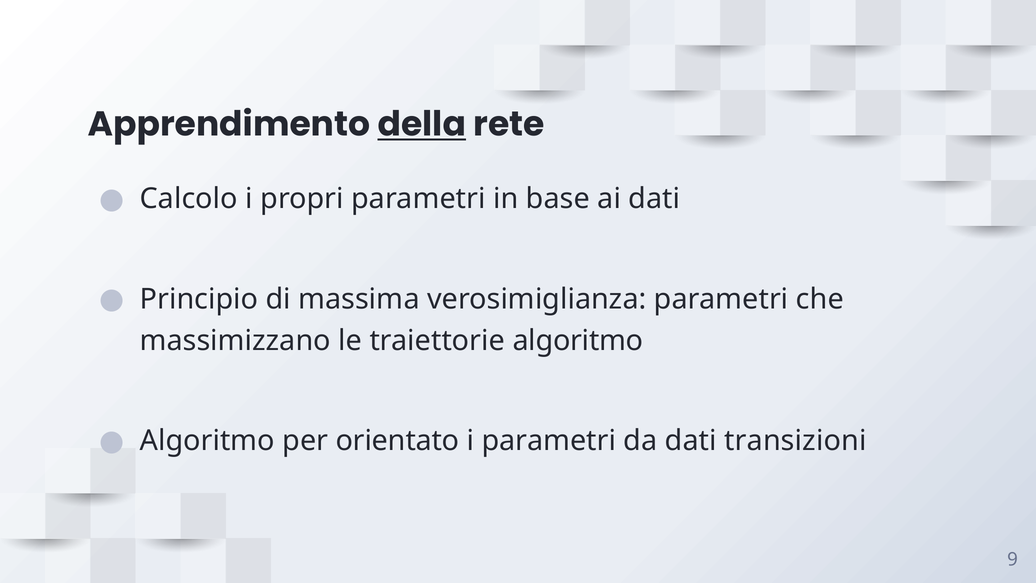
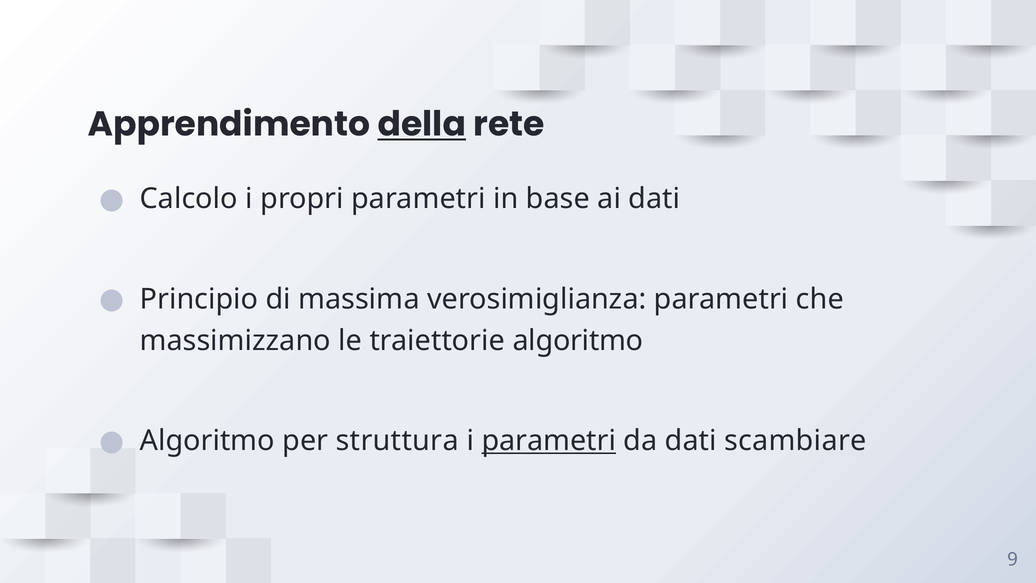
orientato: orientato -> struttura (397, 441)
parametri underline: none -> present (549, 441)
transizioni: transizioni -> scambiare (795, 441)
